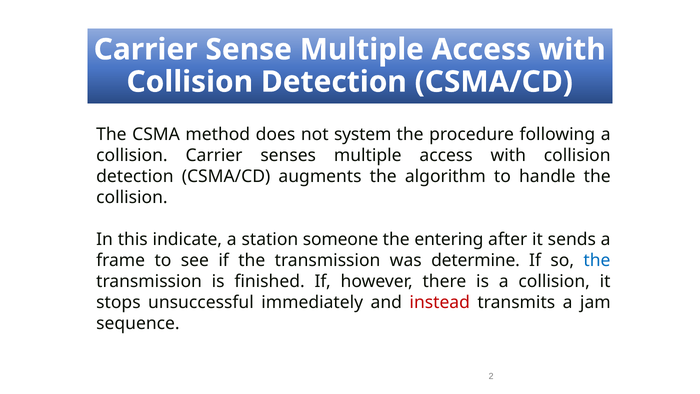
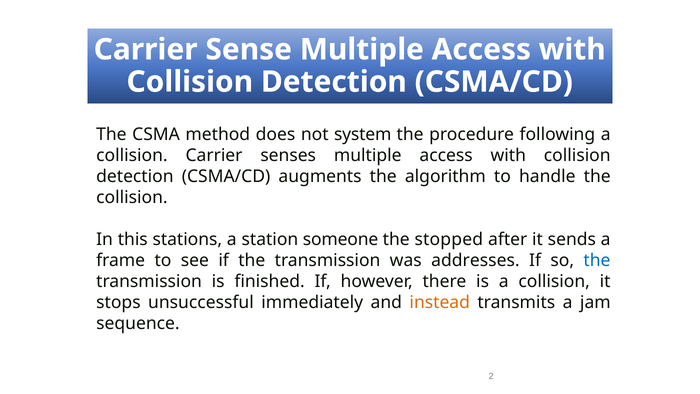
indicate: indicate -> stations (187, 239)
entering: entering -> stopped (449, 239)
determine: determine -> addresses (475, 260)
instead colour: red -> orange (440, 302)
